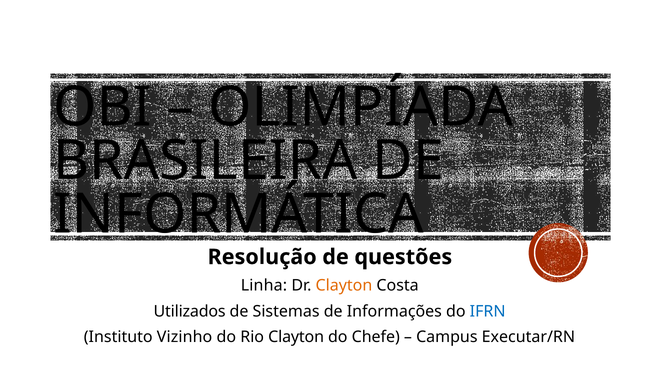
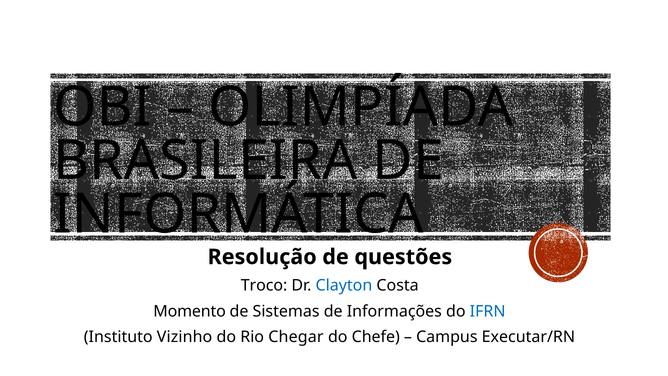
Linha: Linha -> Troco (264, 286)
Clayton colour: orange -> blue (344, 286)
Utilizados: Utilizados -> Momento (190, 311)
Rio Clayton: Clayton -> Chegar (296, 337)
